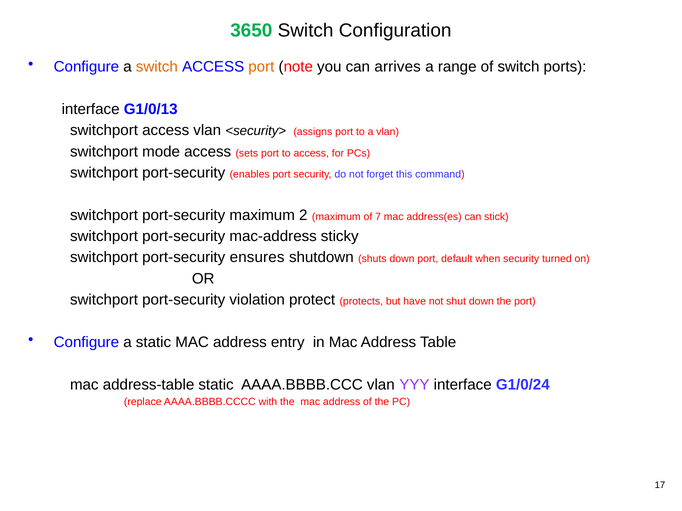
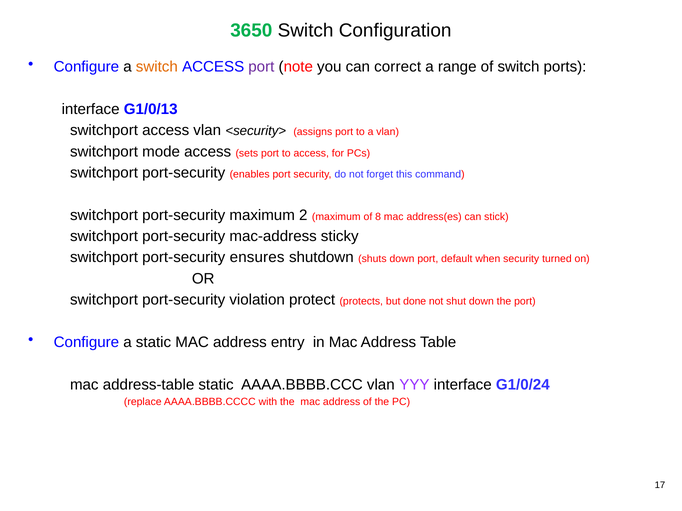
port colour: orange -> purple (261, 67)
arrives: arrives -> correct (398, 67)
7: 7 -> 8 (378, 217)
have: have -> done (415, 302)
